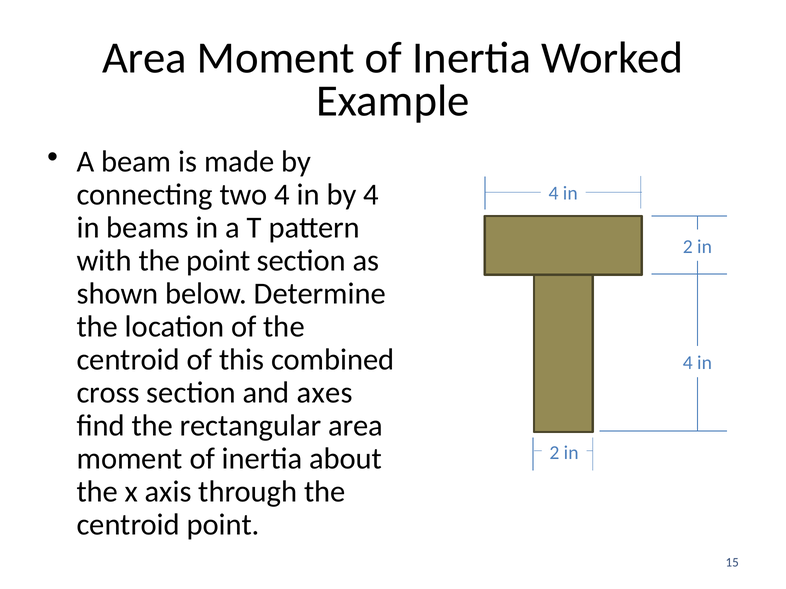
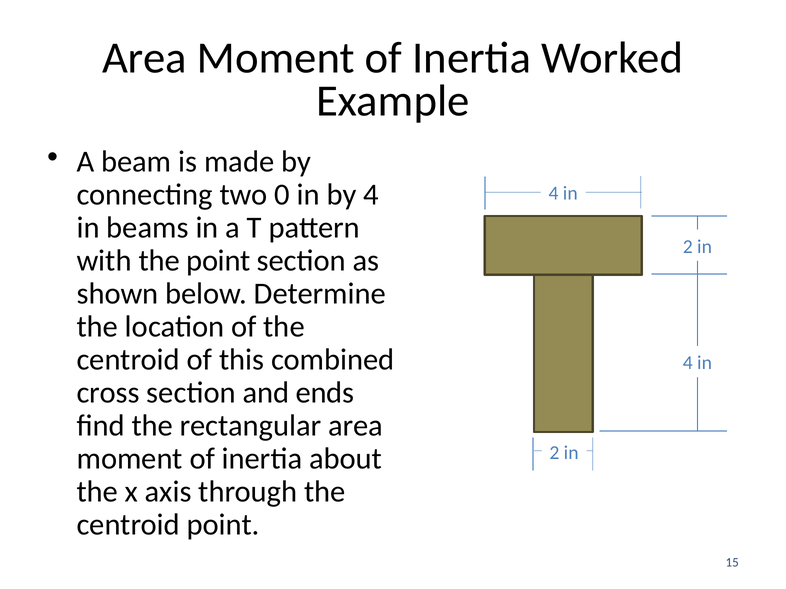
two 4: 4 -> 0 (282, 195)
axes: axes -> ends (325, 393)
